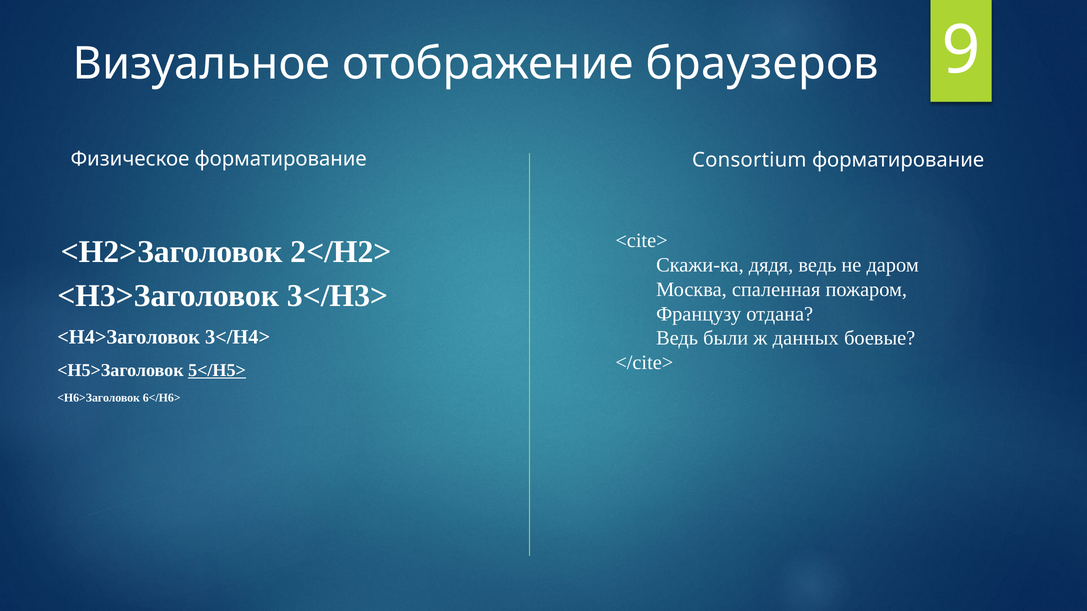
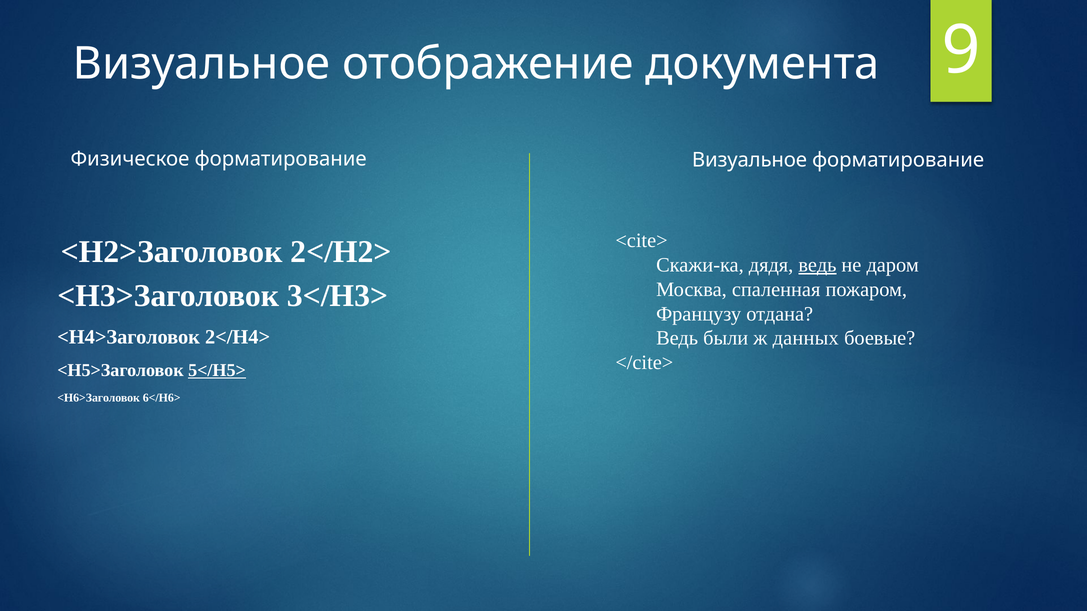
браузеров: браузеров -> документа (763, 64)
форматирование Consortium: Consortium -> Визуальное (749, 160)
ведь underline: none -> present (817, 265)
3</H4>: 3</H4> -> 2</H4> (238, 337)
